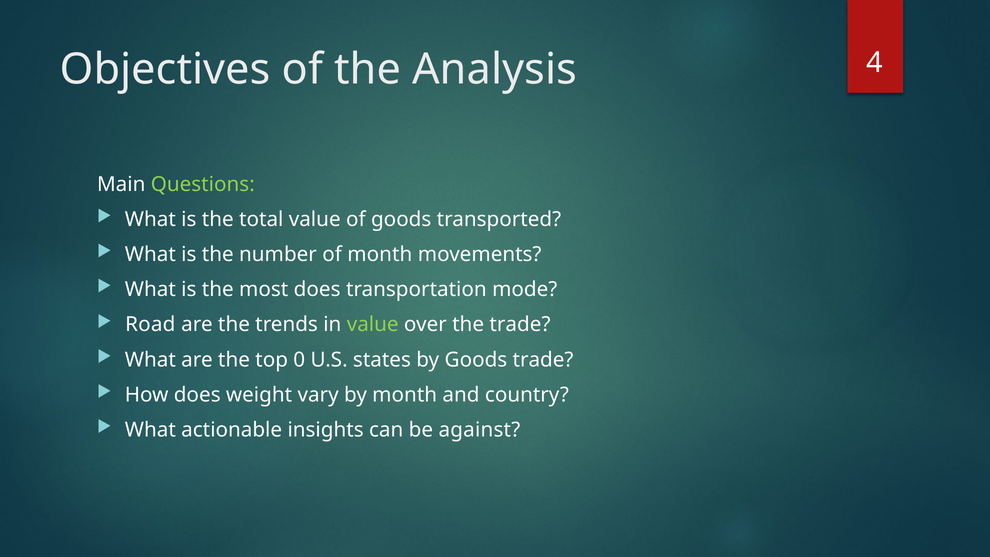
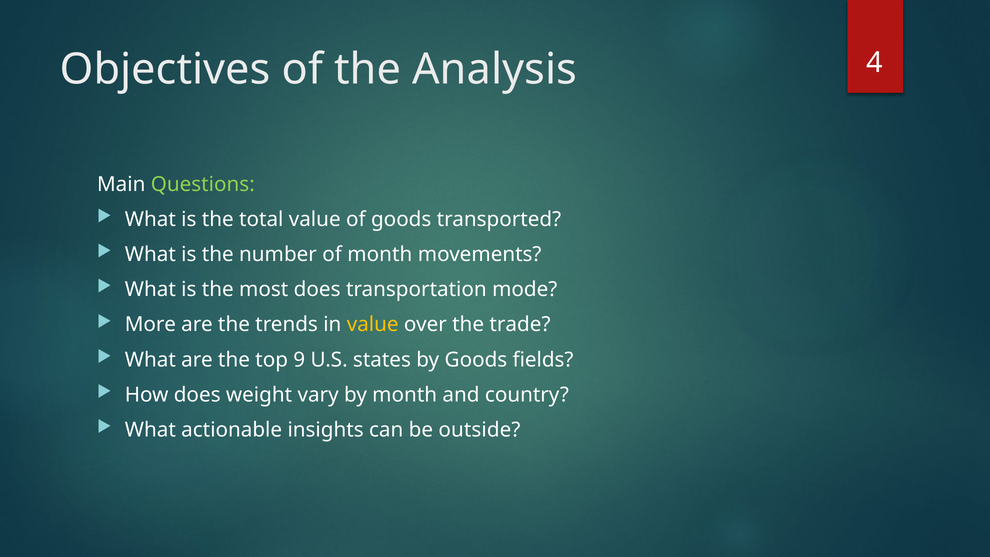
Road: Road -> More (150, 325)
value colour: light green -> yellow (373, 325)
0: 0 -> 9 (299, 360)
Goods trade: trade -> fields (543, 360)
against: against -> outside (479, 430)
